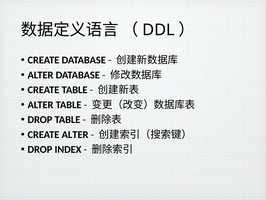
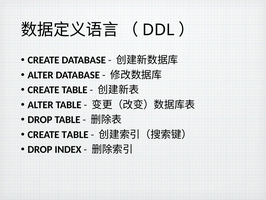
ALTER: ALTER -> TABLE (75, 134)
